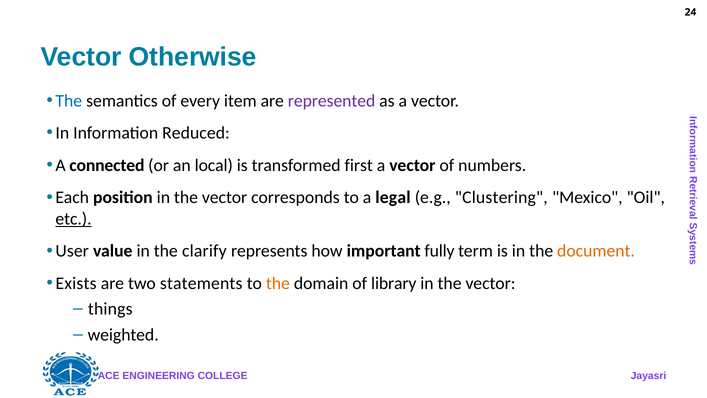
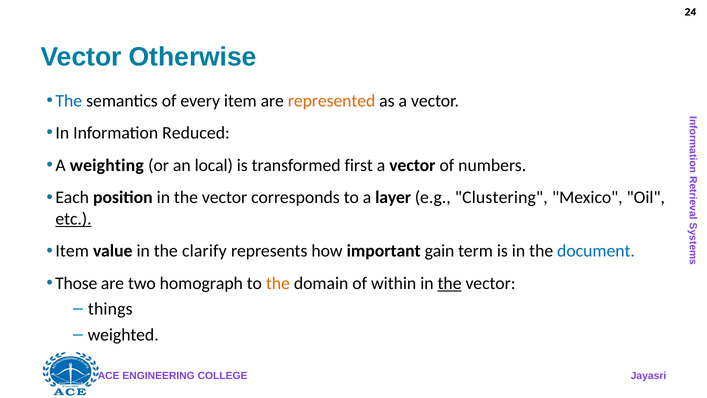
represented colour: purple -> orange (332, 101)
connected: connected -> weighting (107, 165)
legal: legal -> layer (393, 197)
User: User -> Item (72, 251)
fully: fully -> gain (440, 251)
document colour: orange -> blue (596, 251)
Exists: Exists -> Those (76, 283)
statements: statements -> homograph (201, 283)
library: library -> within (394, 283)
the underline: none -> present (450, 283)
